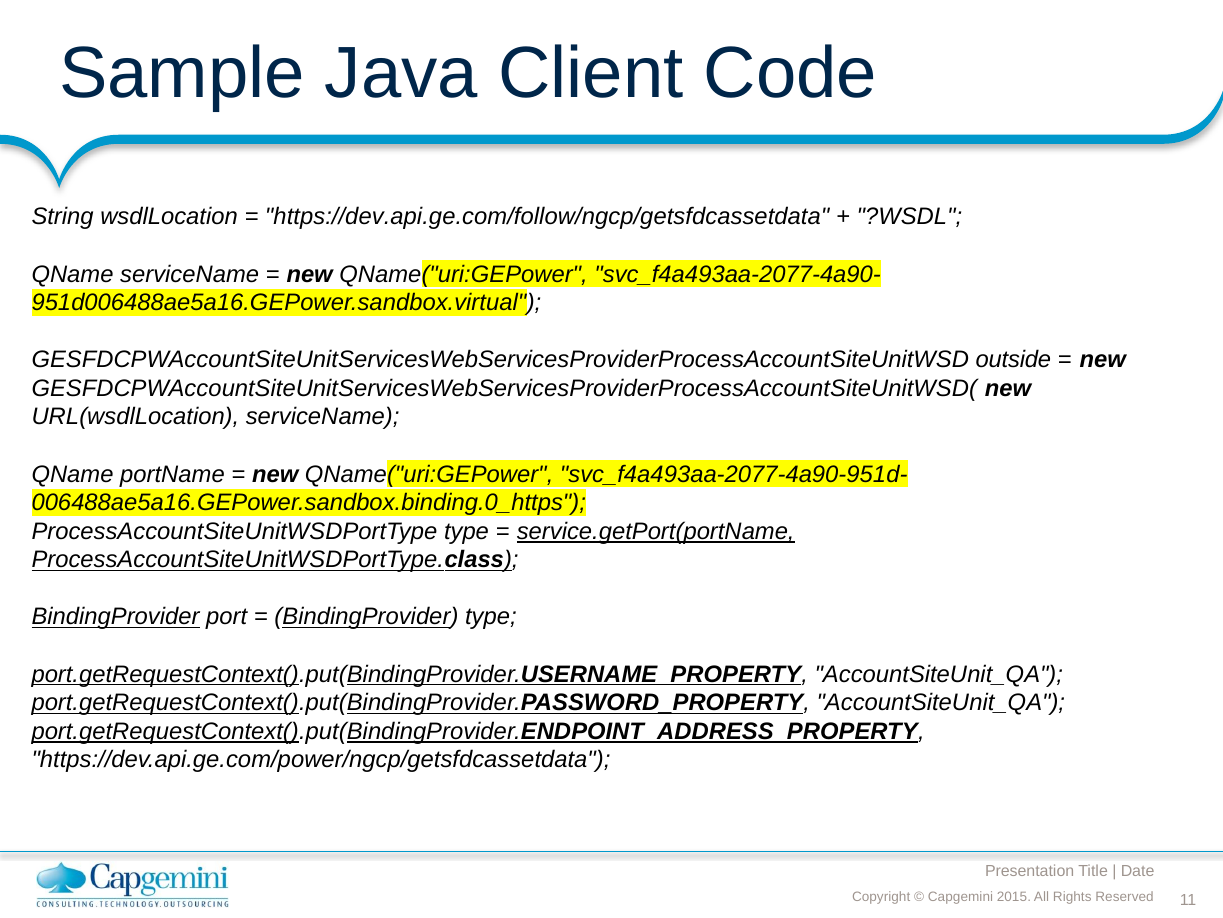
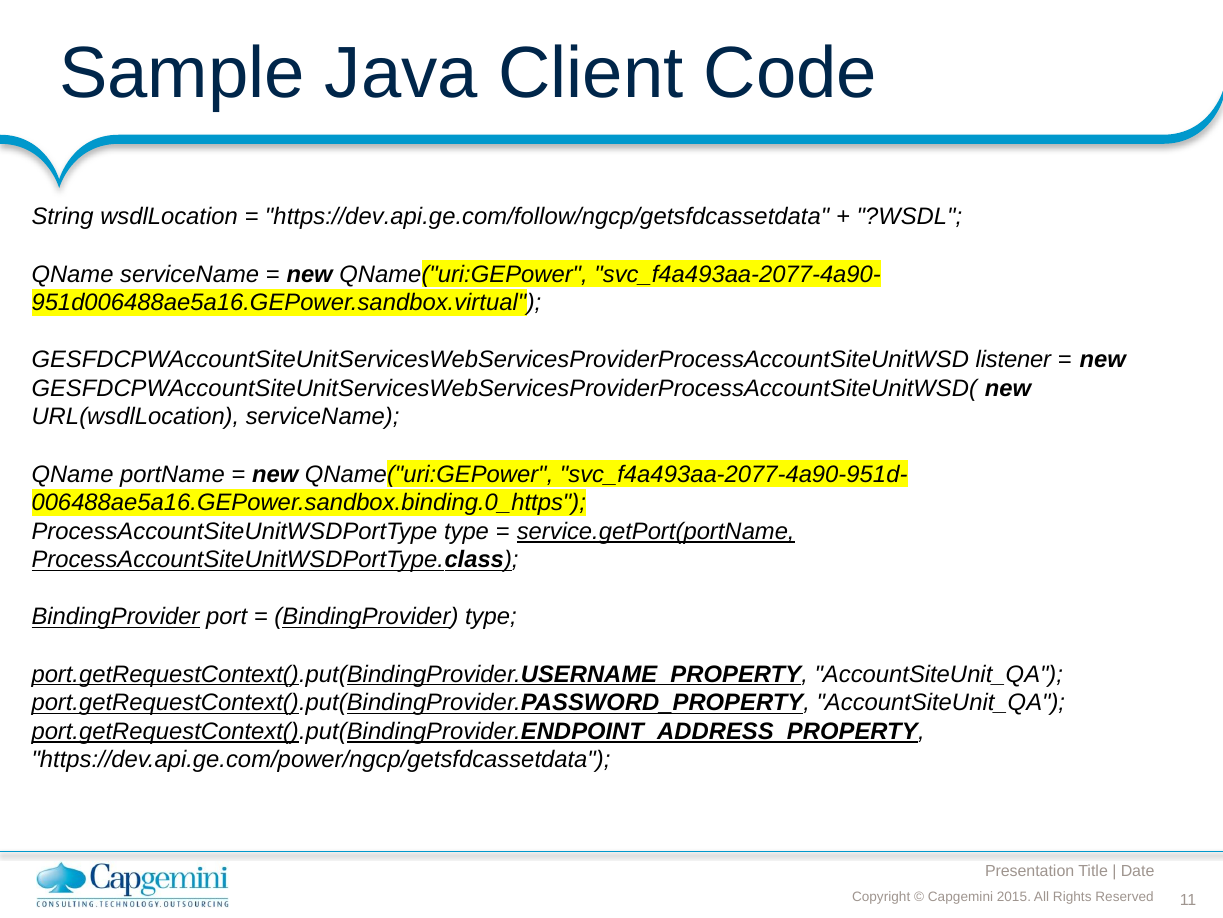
outside: outside -> listener (1013, 360)
